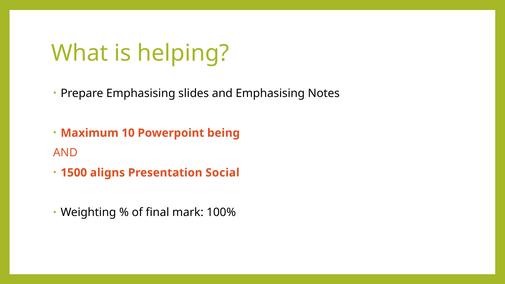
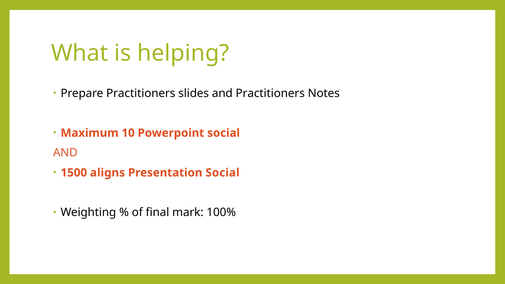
Prepare Emphasising: Emphasising -> Practitioners (141, 93)
and Emphasising: Emphasising -> Practitioners (270, 93)
Powerpoint being: being -> social (224, 133)
